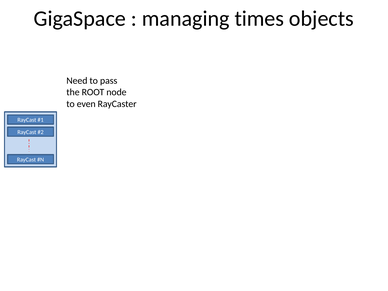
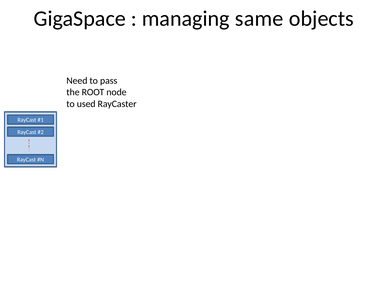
times: times -> same (259, 19)
even: even -> used (86, 104)
